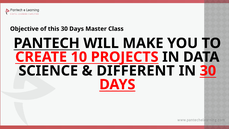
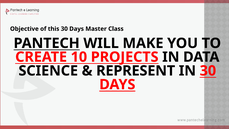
DIFFERENT: DIFFERENT -> REPRESENT (136, 71)
